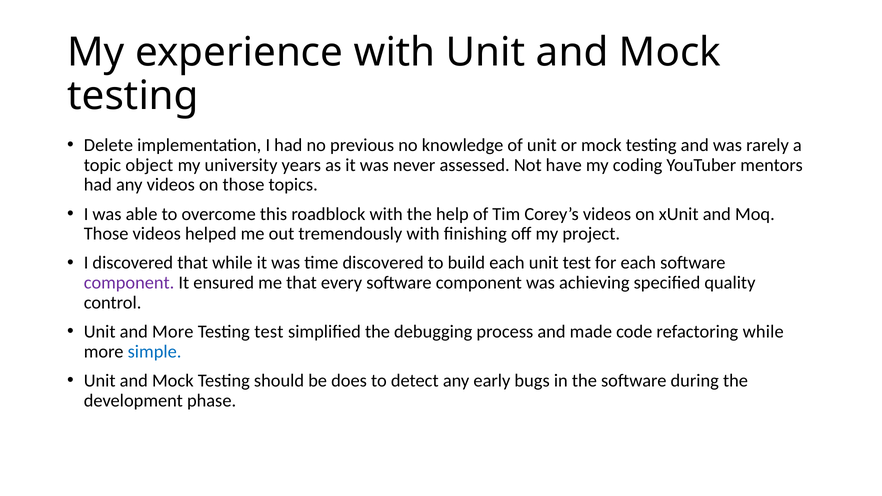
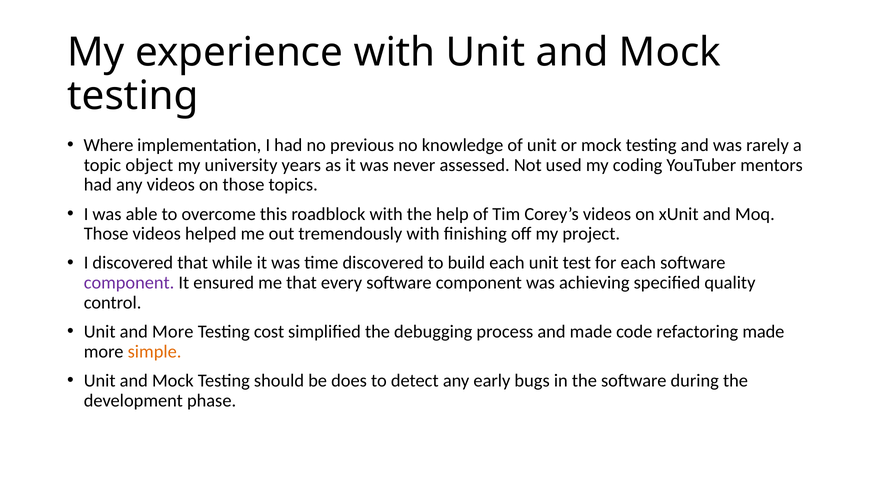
Delete: Delete -> Where (109, 145)
have: have -> used (564, 165)
Testing test: test -> cost (269, 332)
refactoring while: while -> made (763, 332)
simple colour: blue -> orange (155, 352)
